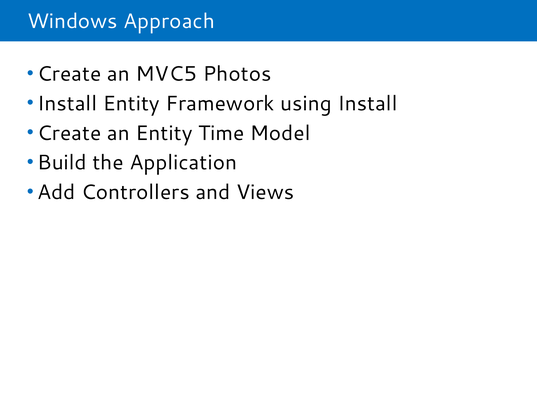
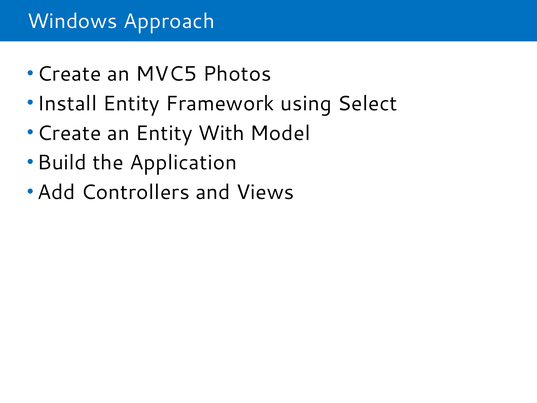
using Install: Install -> Select (367, 104)
Time: Time -> With (221, 133)
